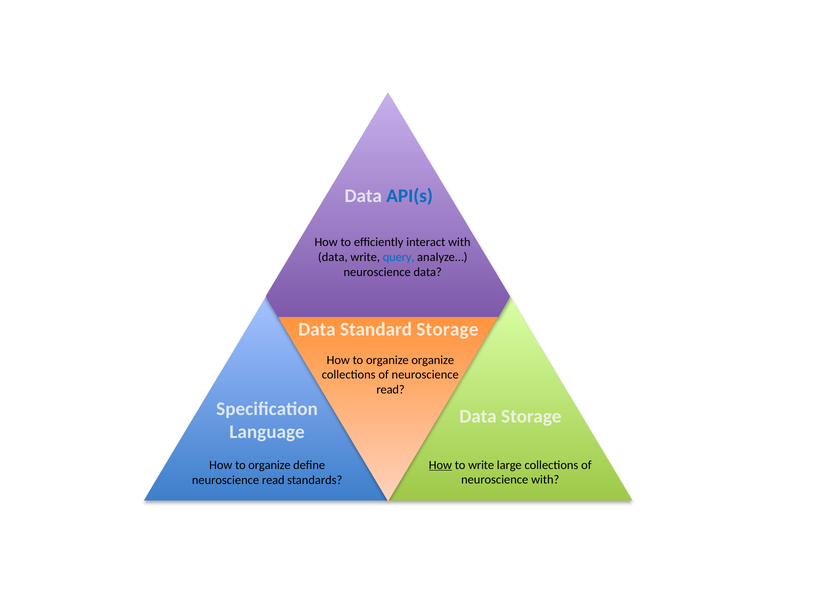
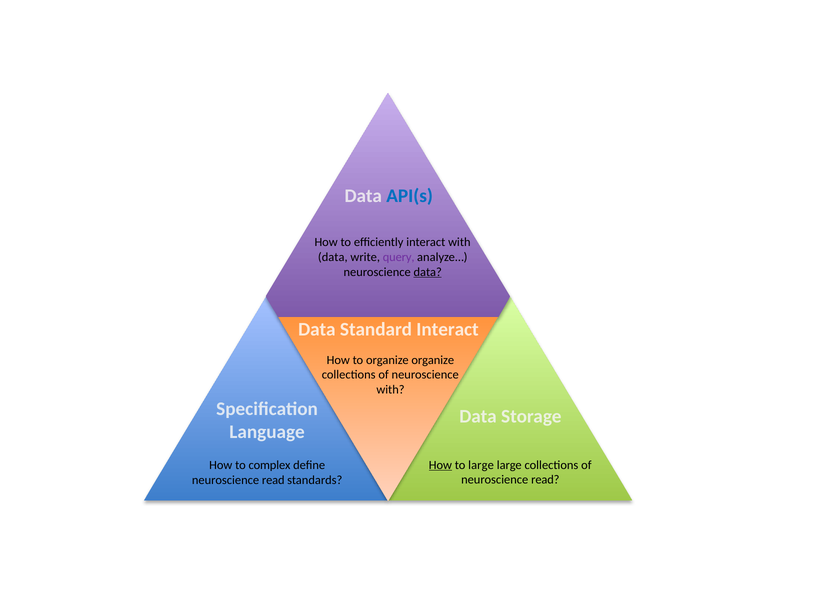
query colour: blue -> purple (399, 257)
data underline: none -> present (428, 272)
Standard Storage: Storage -> Interact (448, 330)
read: read -> with (390, 390)
to write: write -> large (481, 465)
organize: organize -> complex (269, 466)
with: with -> read (545, 480)
